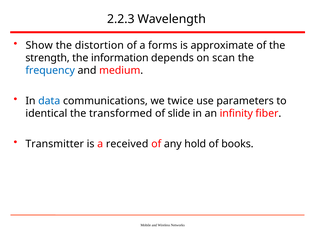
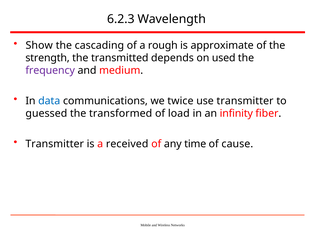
2.2.3: 2.2.3 -> 6.2.3 (121, 19)
distortion: distortion -> cascading (99, 45)
forms: forms -> rough (163, 45)
information: information -> transmitted (120, 58)
scan: scan -> used (224, 58)
frequency colour: blue -> purple (50, 71)
use parameters: parameters -> transmitter (245, 101)
identical: identical -> guessed (46, 114)
slide: slide -> load (179, 114)
hold: hold -> time (195, 144)
books: books -> cause (237, 144)
